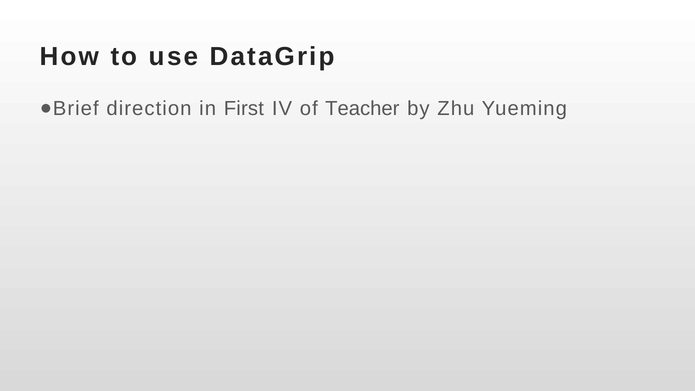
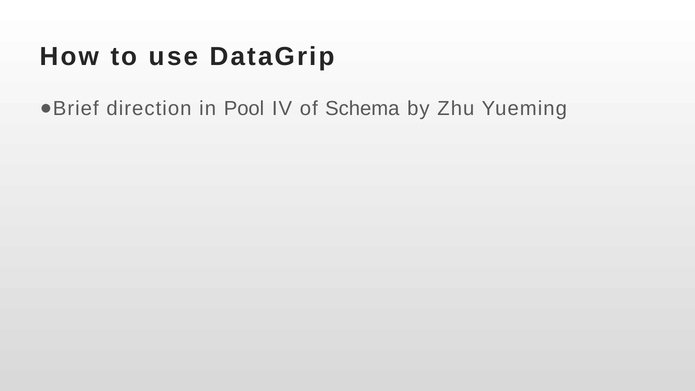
First: First -> Pool (244, 108)
Teacher: Teacher -> Schema (362, 108)
